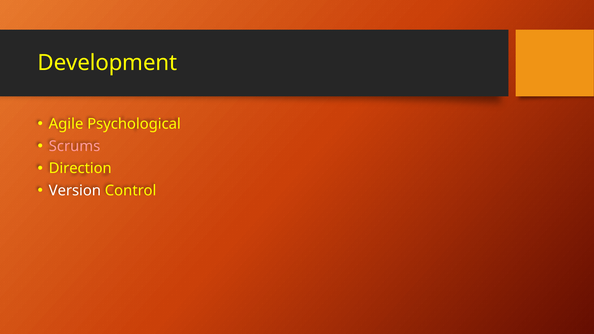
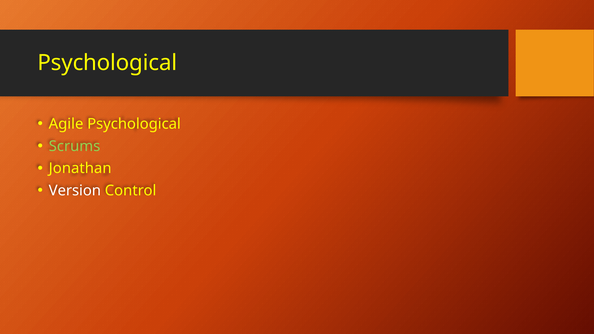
Development: Development -> Psychological (107, 63)
Scrums colour: pink -> light green (75, 146)
Direction: Direction -> Jonathan (80, 168)
